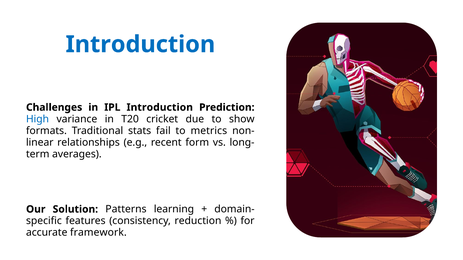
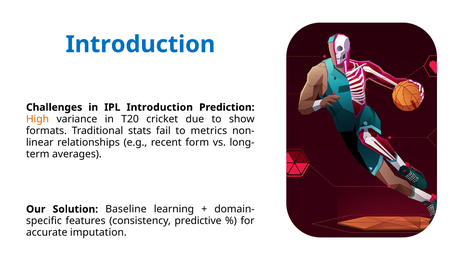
High colour: blue -> orange (38, 119)
Patterns: Patterns -> Baseline (126, 210)
reduction: reduction -> predictive (198, 221)
framework: framework -> imputation (98, 233)
